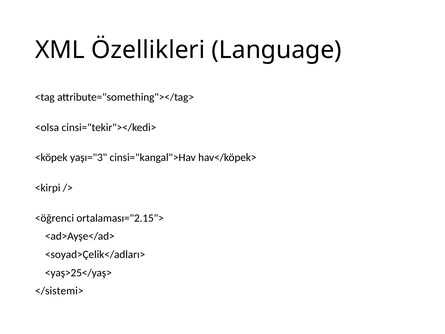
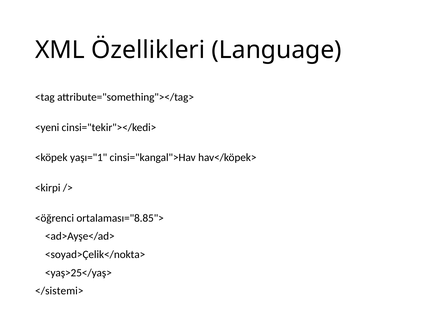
<olsa: <olsa -> <yeni (47, 127)
yaşı="3: yaşı="3 -> yaşı="1 (89, 157)
ortalaması="2.15">: ortalaması="2.15"> -> ortalaması="8.85"> (120, 218)
<soyad>Çelik</adları>: <soyad>Çelik</adları> -> <soyad>Çelik</nokta> (95, 254)
